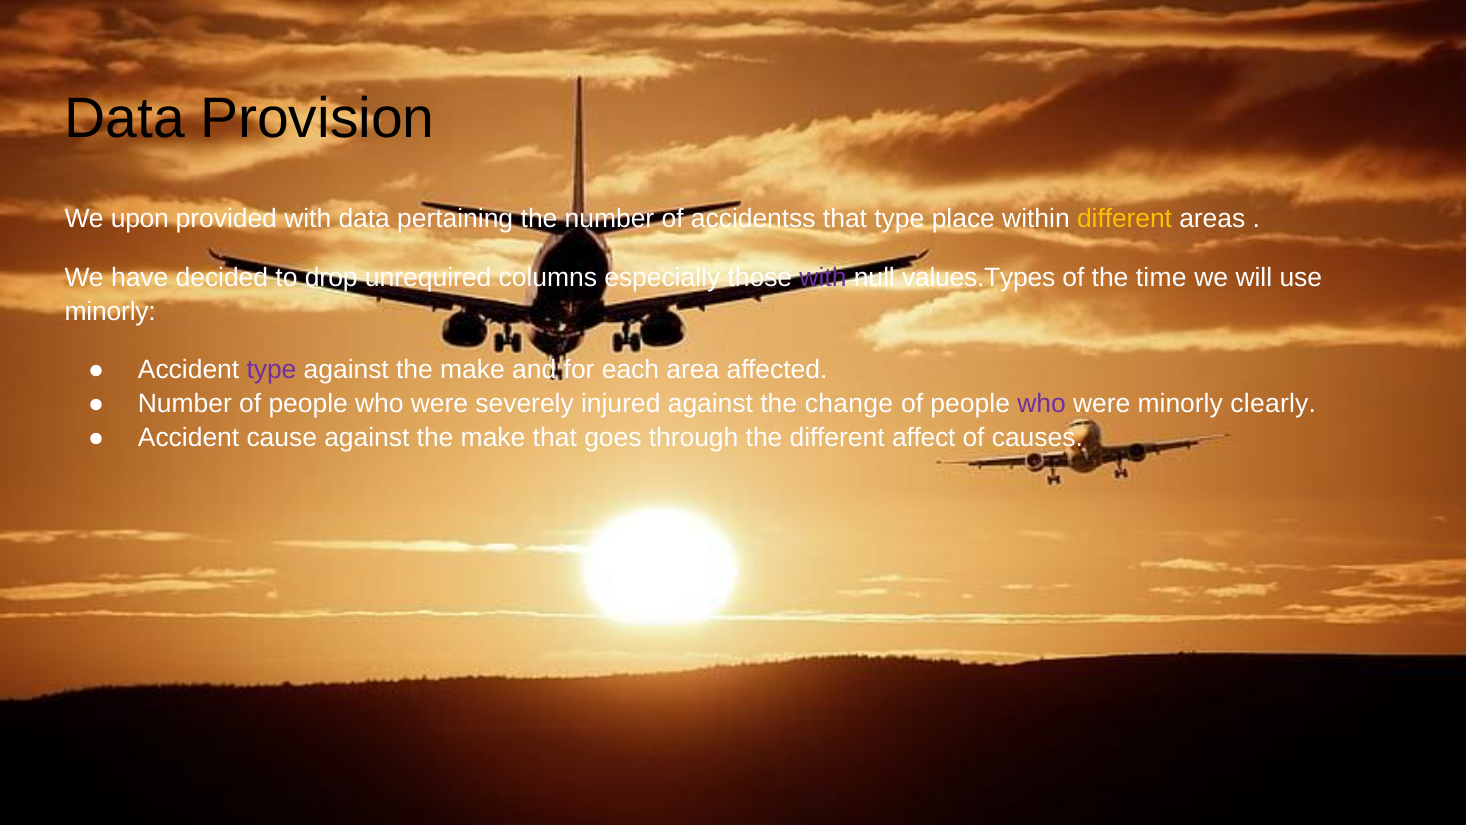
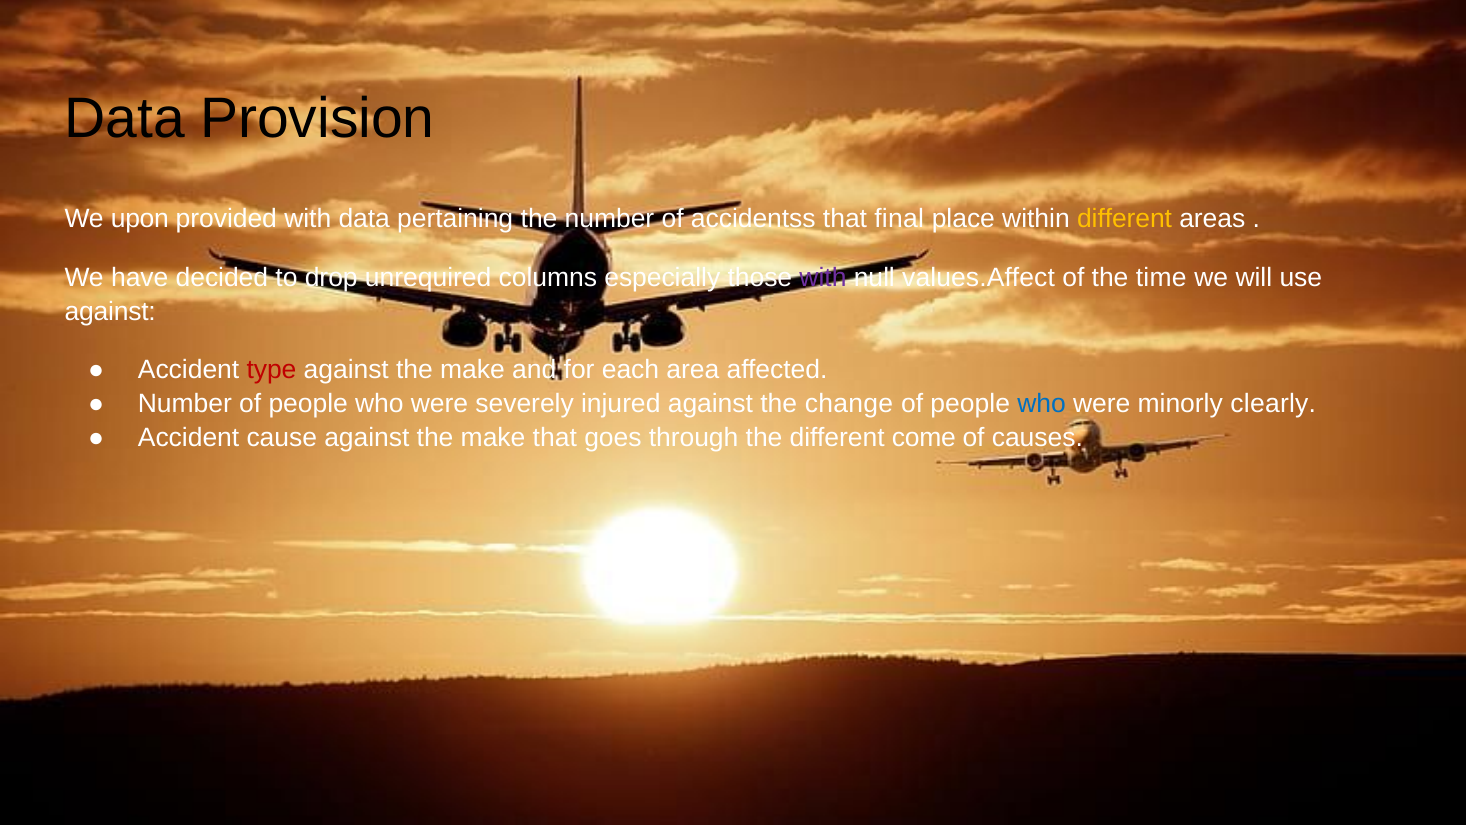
that type: type -> final (899, 219)
values.Types: values.Types -> values.Affect (979, 277)
minorly: minorly -> against (110, 311)
type colour: purple -> red (272, 370)
who colour: purple -> blue (1042, 404)
affect: affect -> come (924, 438)
